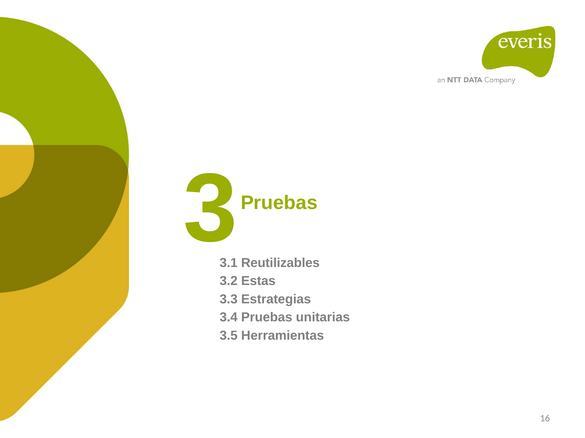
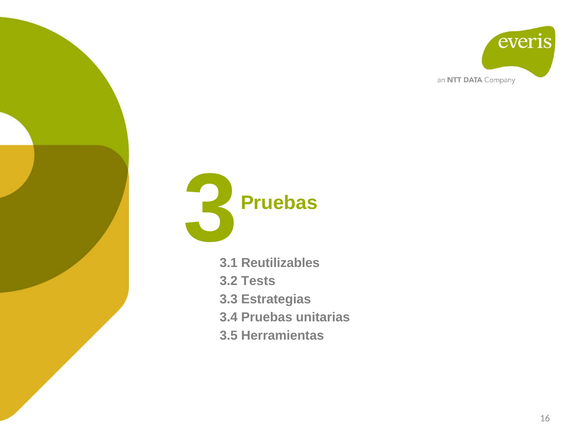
Estas: Estas -> Tests (258, 281)
